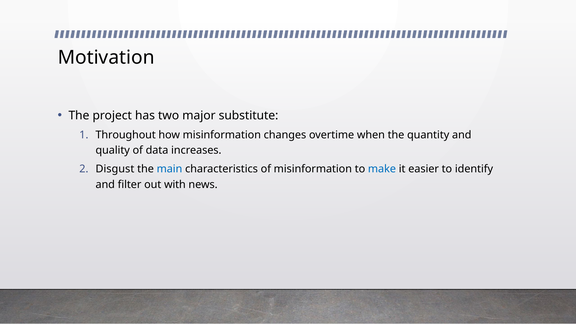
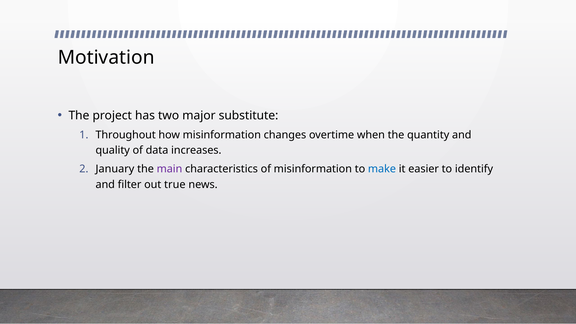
Disgust: Disgust -> January (115, 169)
main colour: blue -> purple (169, 169)
with: with -> true (175, 184)
